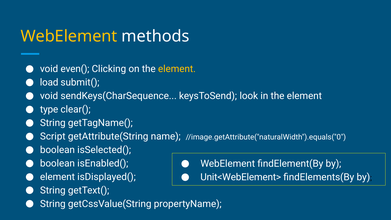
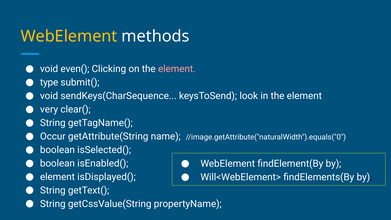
element colour: yellow -> pink (177, 69)
load: load -> type (49, 82)
type: type -> very (49, 109)
Script: Script -> Occur (53, 136)
Unit<WebElement>: Unit<WebElement> -> Will<WebElement> (241, 177)
